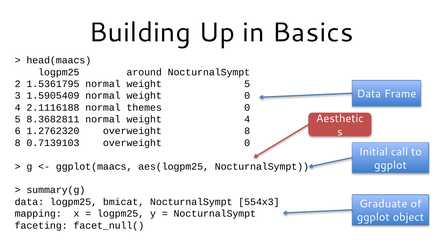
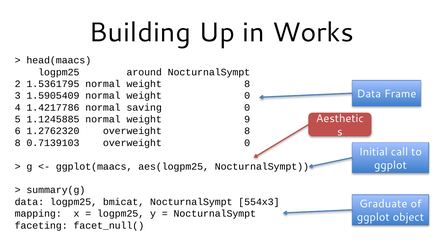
Basics: Basics -> Works (313, 33)
weight 5: 5 -> 8 (247, 84)
2.1116188: 2.1116188 -> 1.4217786 (53, 108)
themes: themes -> saving (144, 108)
8.3682811: 8.3682811 -> 1.1245885 (53, 119)
weight 4: 4 -> 9 (247, 119)
